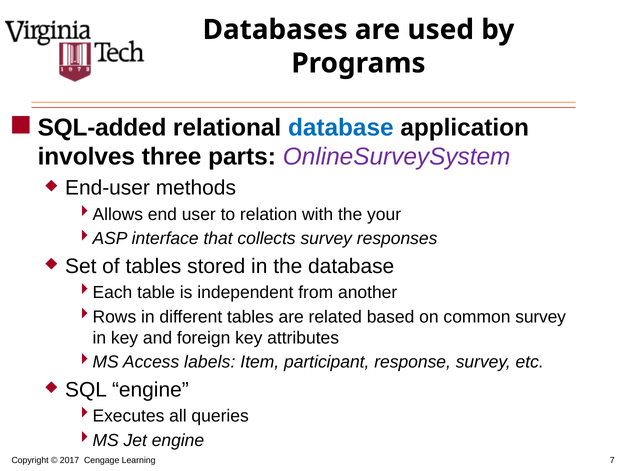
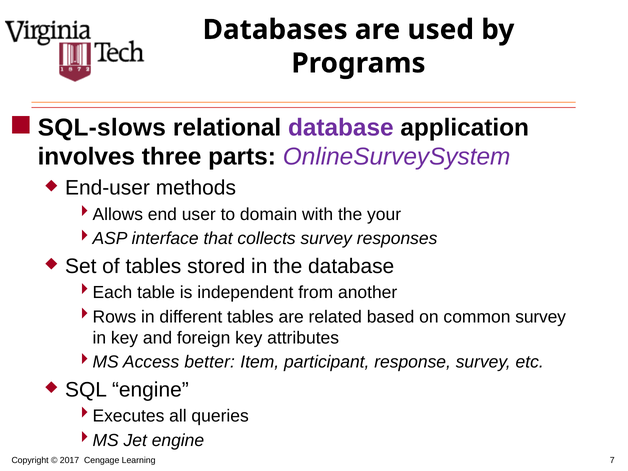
SQL-added: SQL-added -> SQL-slows (102, 128)
database colour: blue -> purple (341, 128)
relation: relation -> domain (269, 214)
labels: labels -> better (210, 362)
